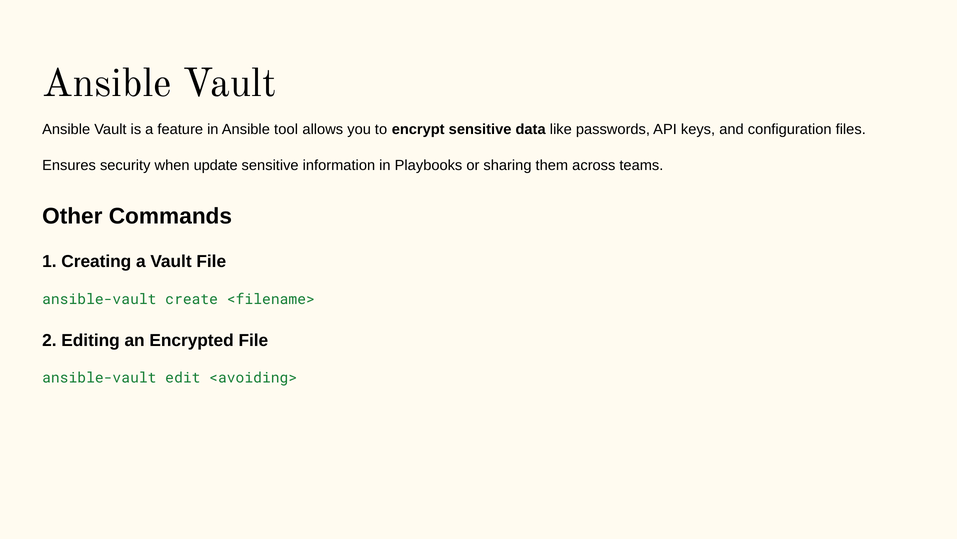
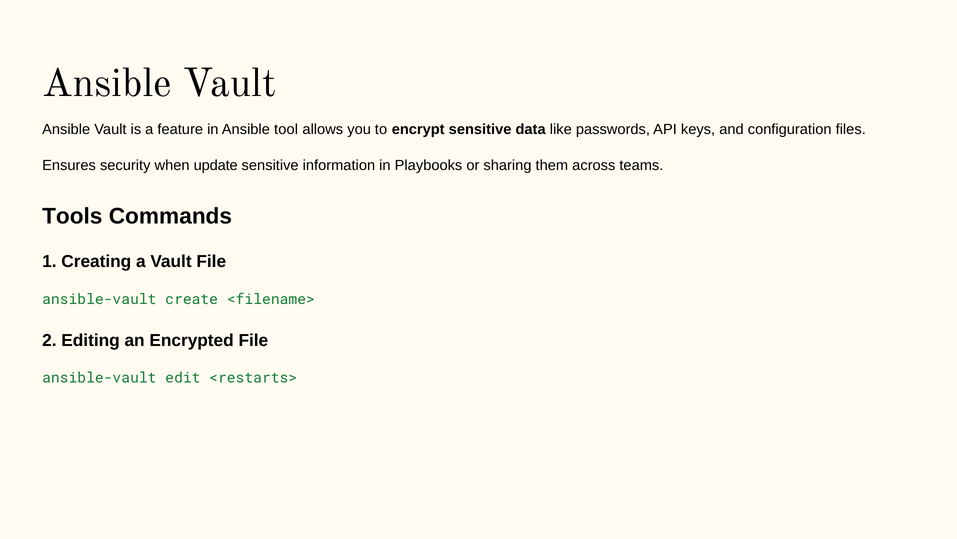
Other: Other -> Tools (72, 216)
<avoiding>: <avoiding> -> <restarts> (253, 377)
